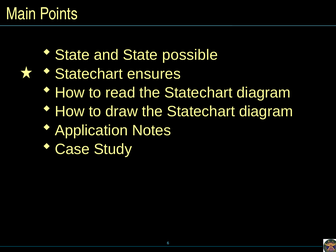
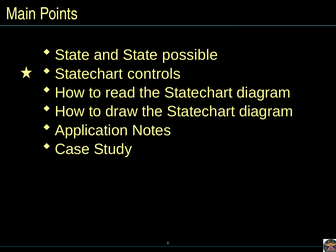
ensures: ensures -> controls (154, 74)
